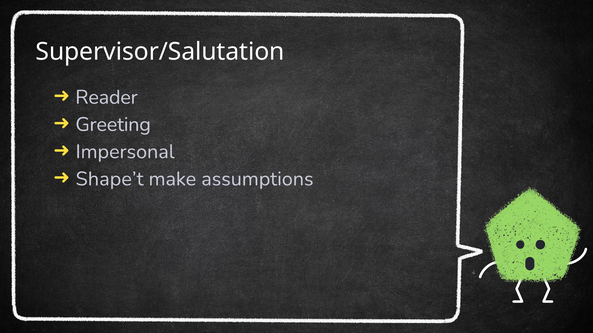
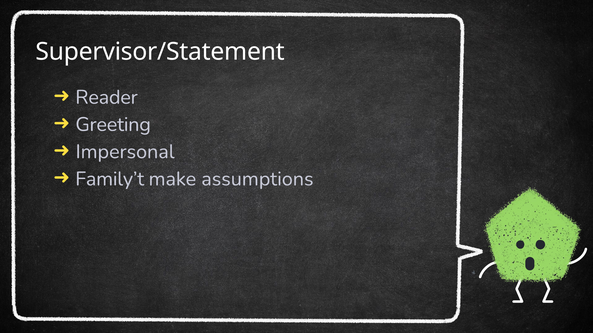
Supervisor/Salutation: Supervisor/Salutation -> Supervisor/Statement (160, 52)
Shape’t: Shape’t -> Family’t (110, 179)
